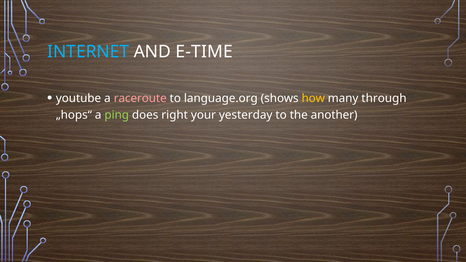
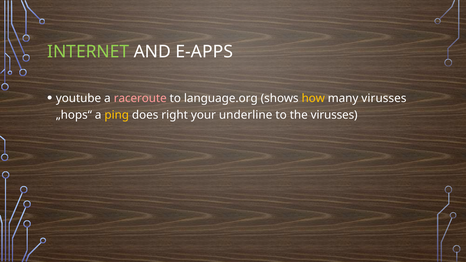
INTERNET colour: light blue -> light green (88, 52)
E-TIME: E-TIME -> E-APPS (204, 52)
many through: through -> virusses (384, 98)
ping colour: light green -> yellow (117, 115)
yesterday: yesterday -> underline (246, 115)
the another: another -> virusses (334, 115)
